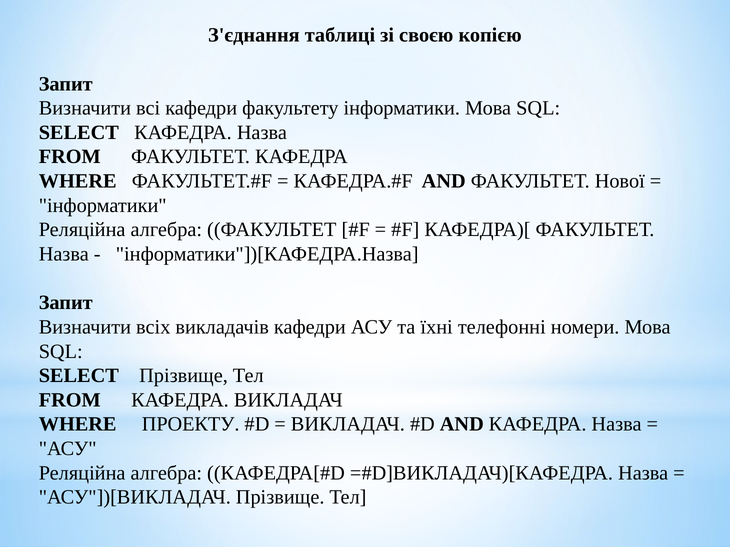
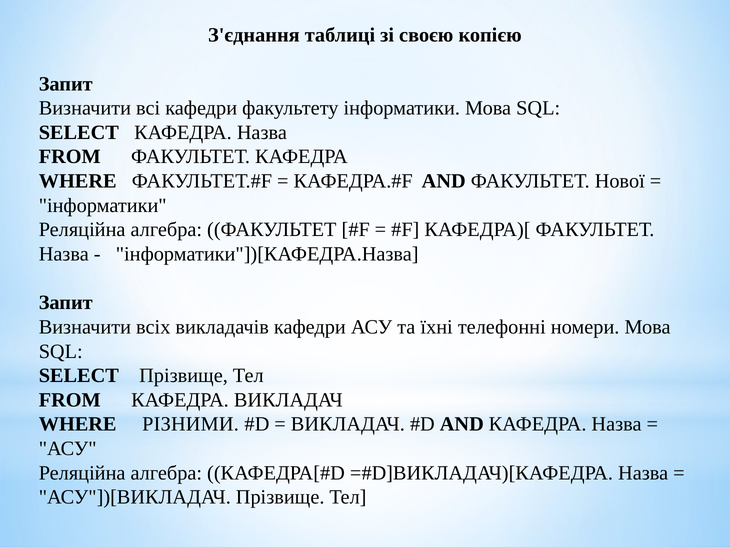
ПРОЕКТУ: ПРОЕКТУ -> РІЗНИМИ (191, 425)
